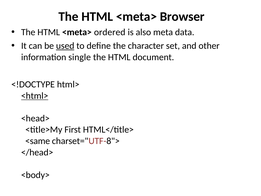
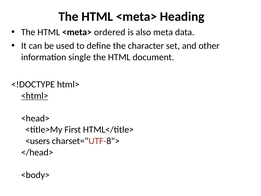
Browser: Browser -> Heading (182, 17)
used underline: present -> none (65, 46)
<same: <same -> <users (38, 141)
